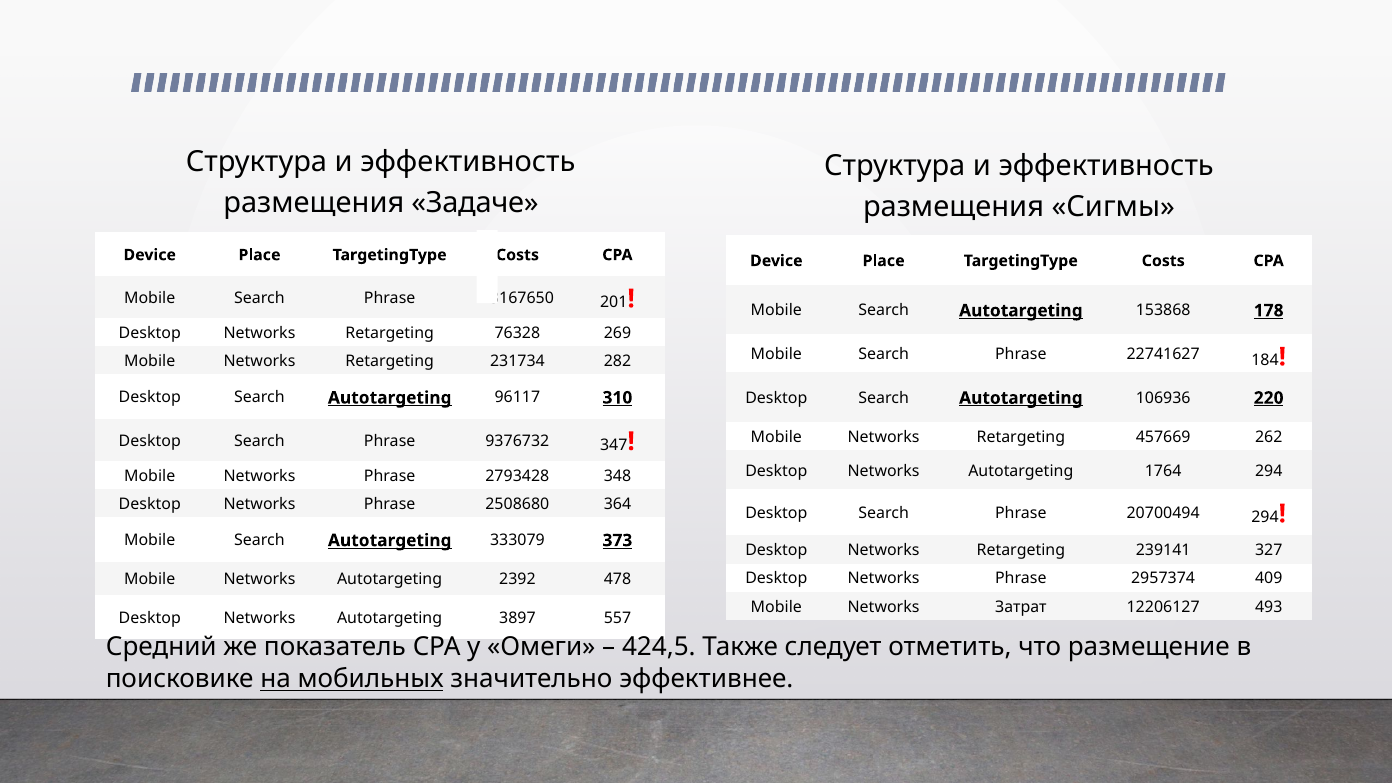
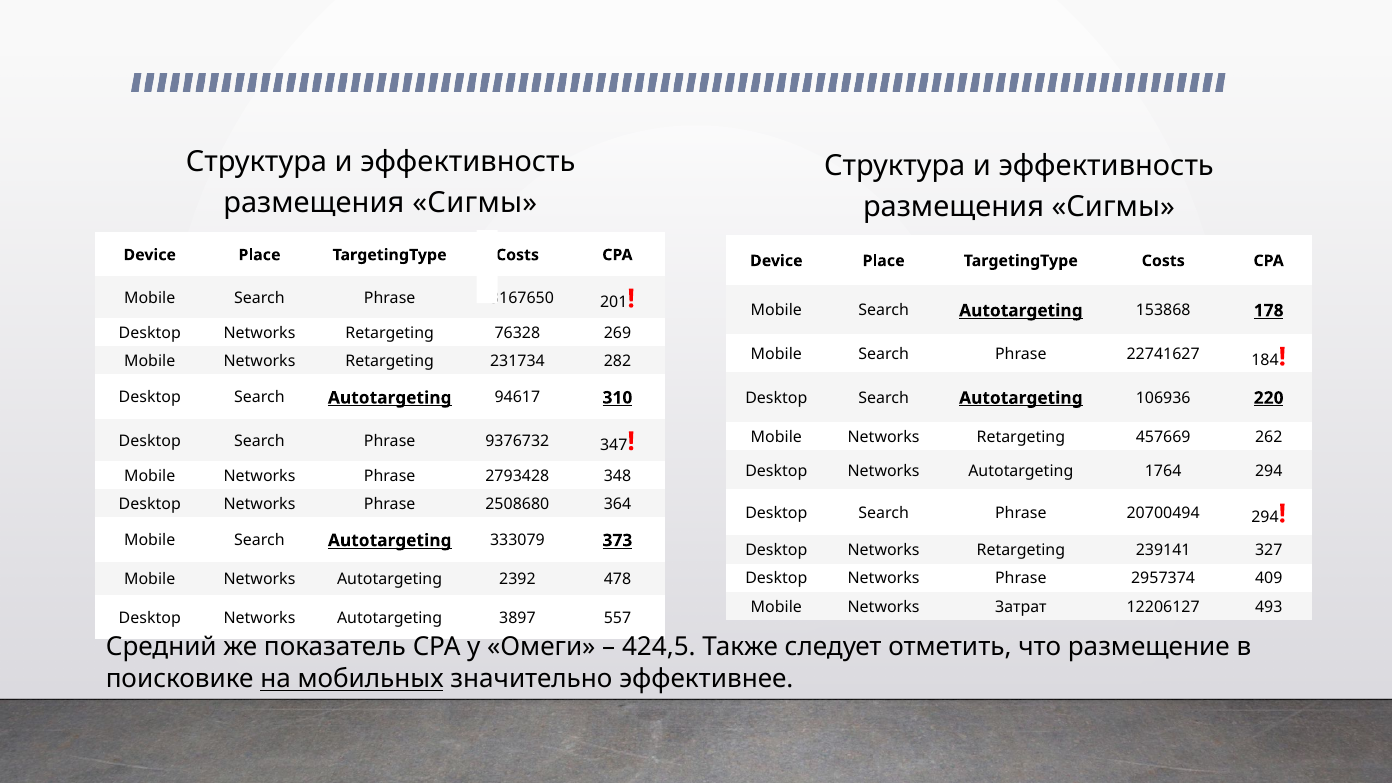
Задаче: Задаче -> Сигмы (475, 203)
96117: 96117 -> 94617 (517, 398)
